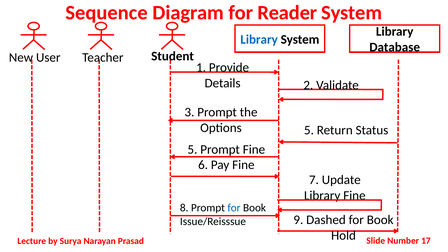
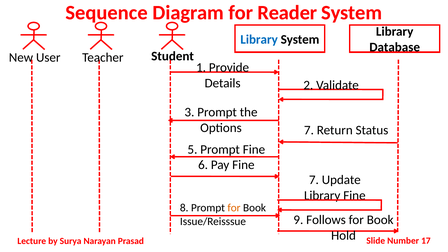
Options 5: 5 -> 7 (309, 130)
for colour: blue -> orange (234, 208)
Dashed: Dashed -> Follows (326, 220)
